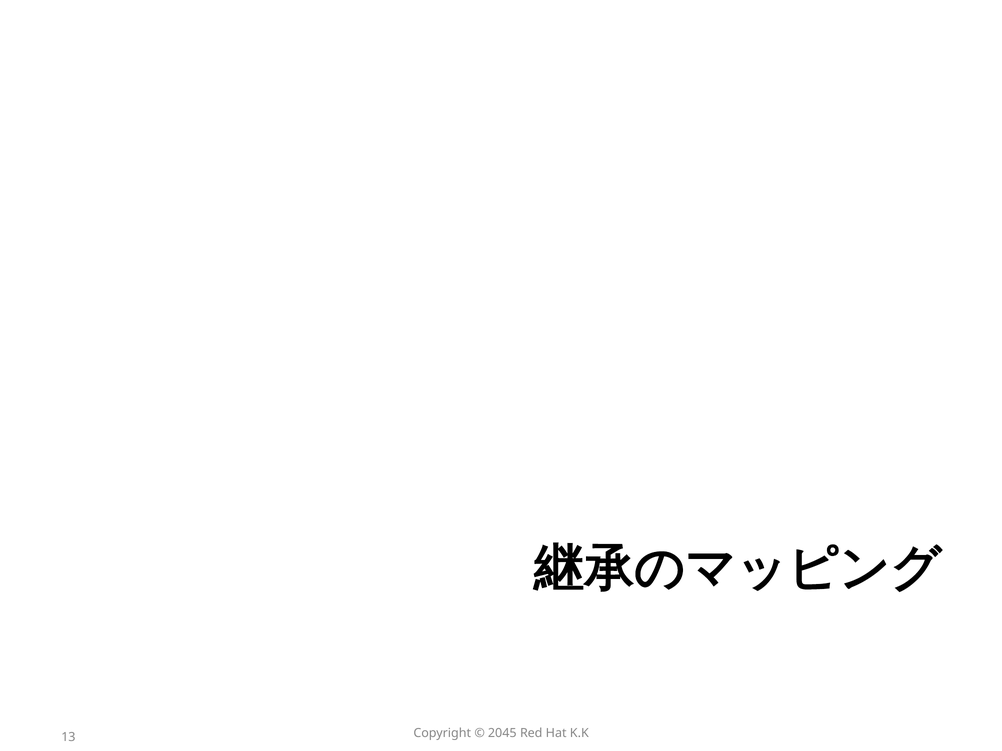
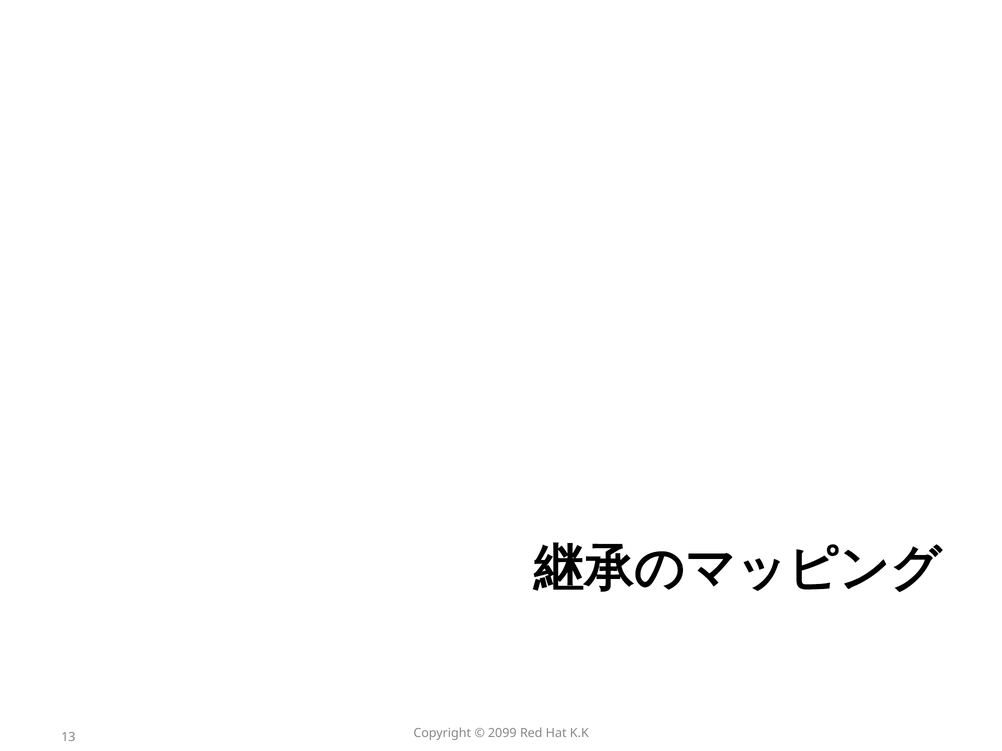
2045: 2045 -> 2099 (502, 733)
